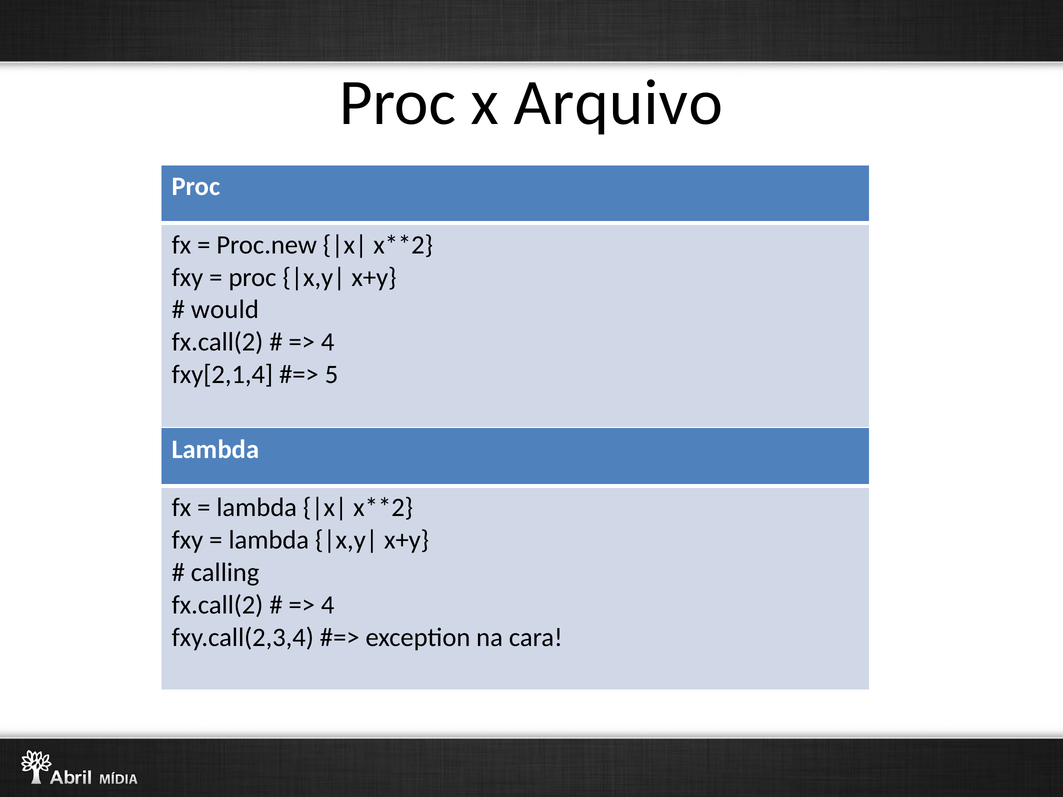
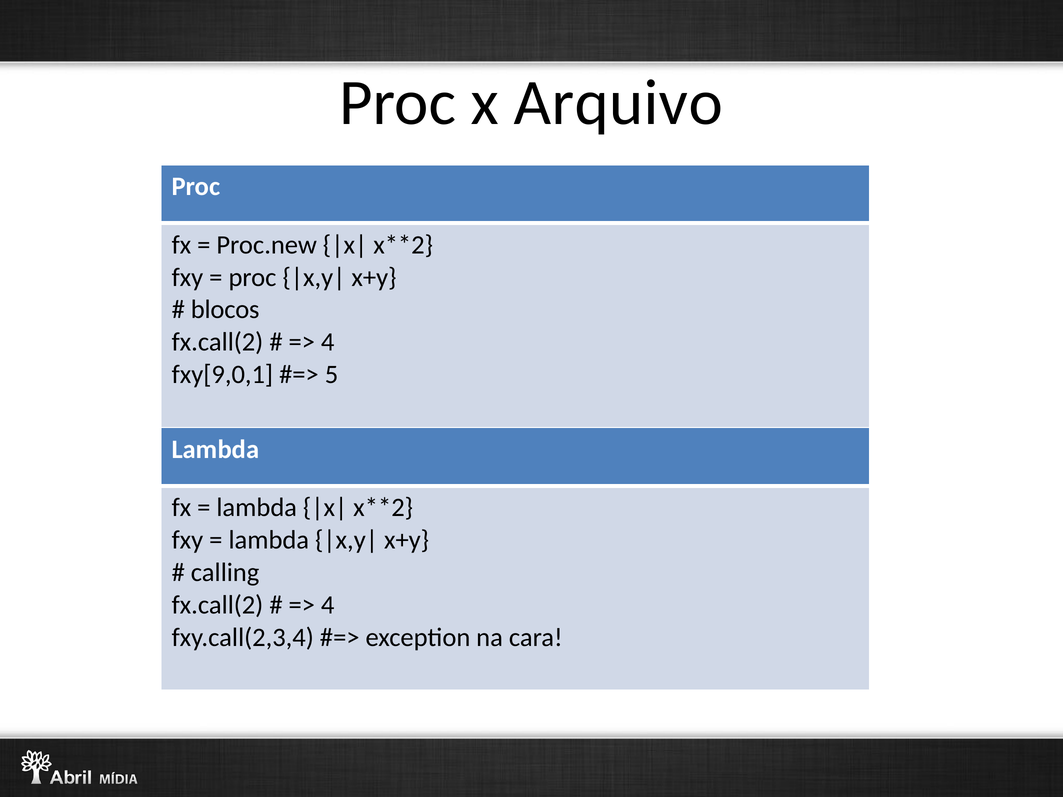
would: would -> blocos (225, 310)
fxy[2,1,4: fxy[2,1,4 -> fxy[9,0,1 (222, 375)
